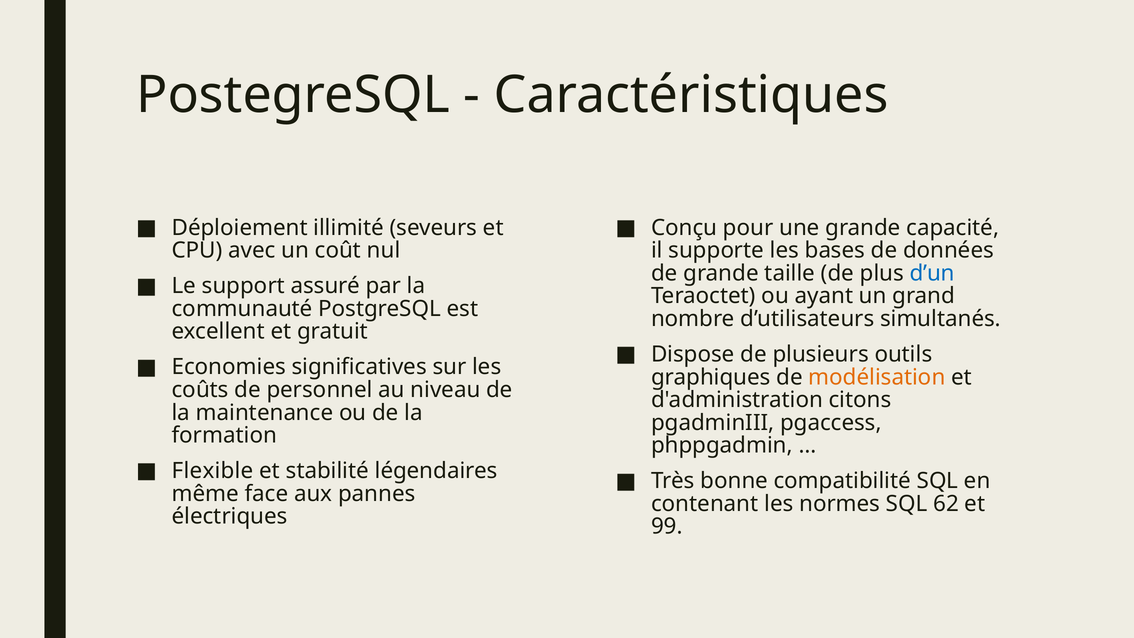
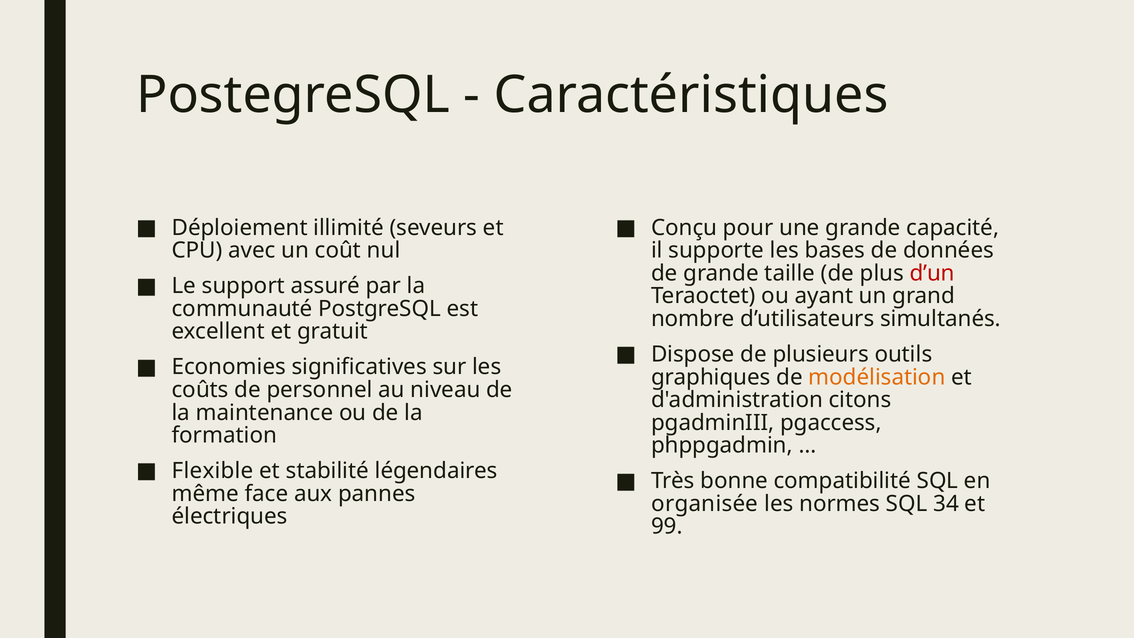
d’un colour: blue -> red (932, 273)
contenant: contenant -> organisée (705, 504)
62: 62 -> 34 (946, 504)
